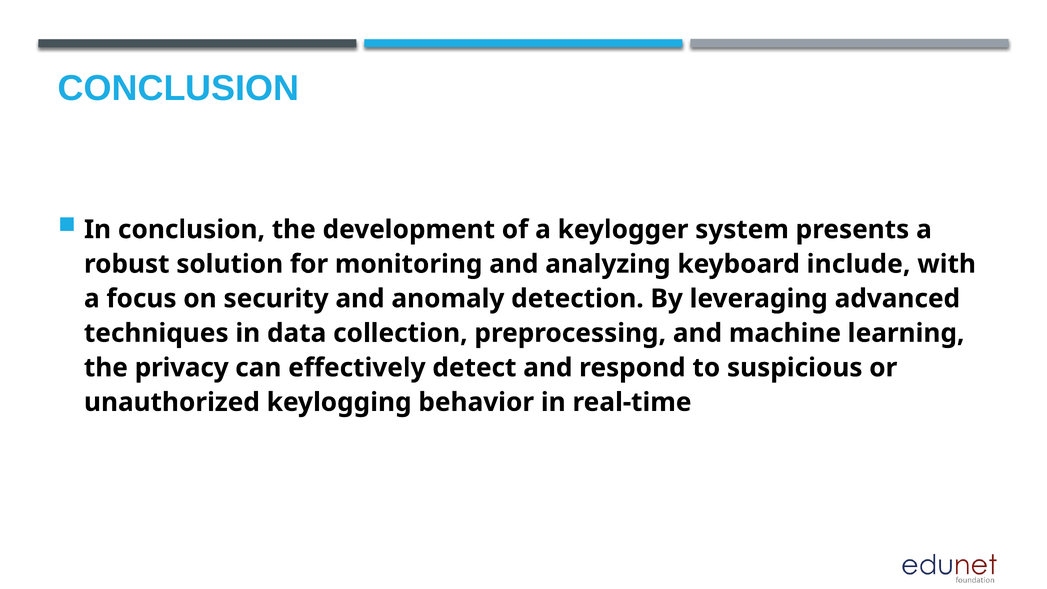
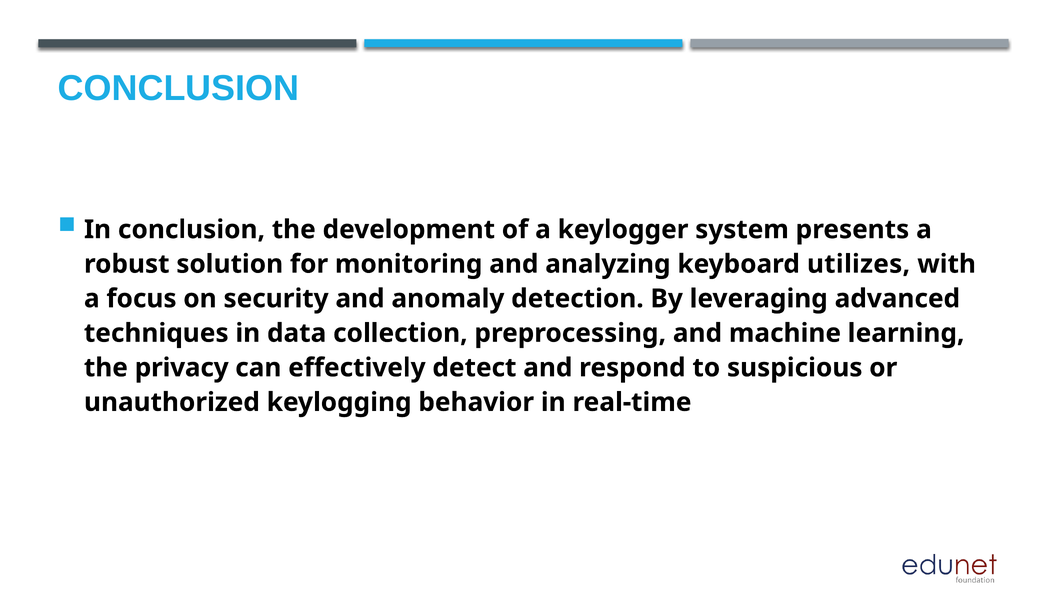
include: include -> utilizes (858, 264)
